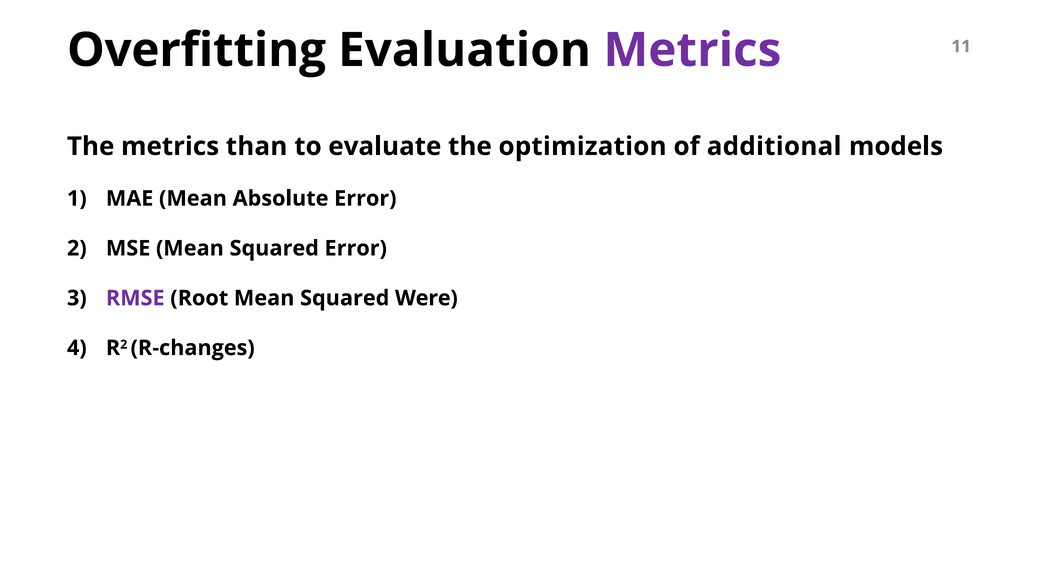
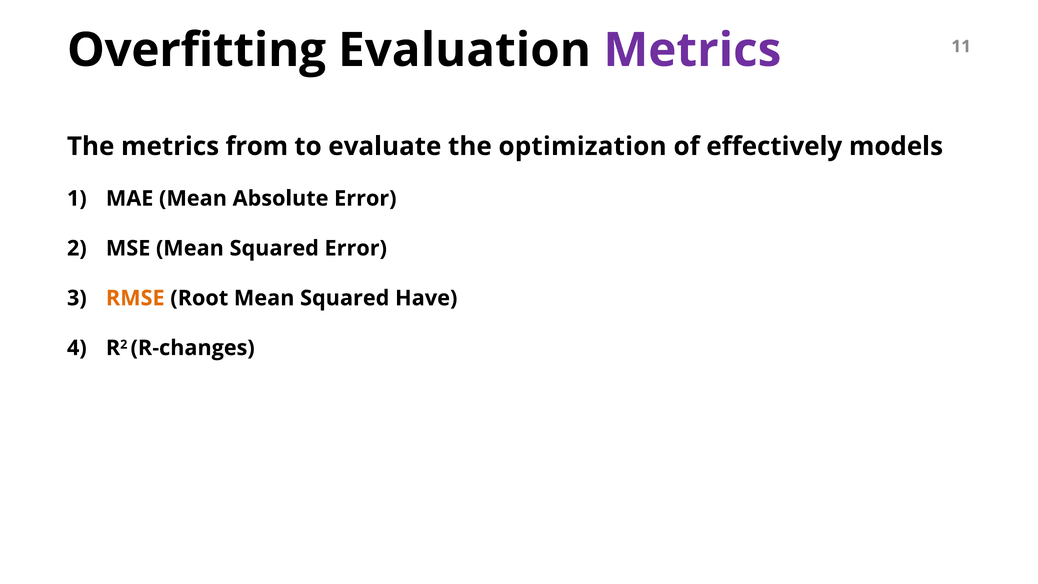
than: than -> from (257, 146)
additional: additional -> effectively (774, 146)
RMSE colour: purple -> orange (135, 298)
Were: Were -> Have (426, 298)
